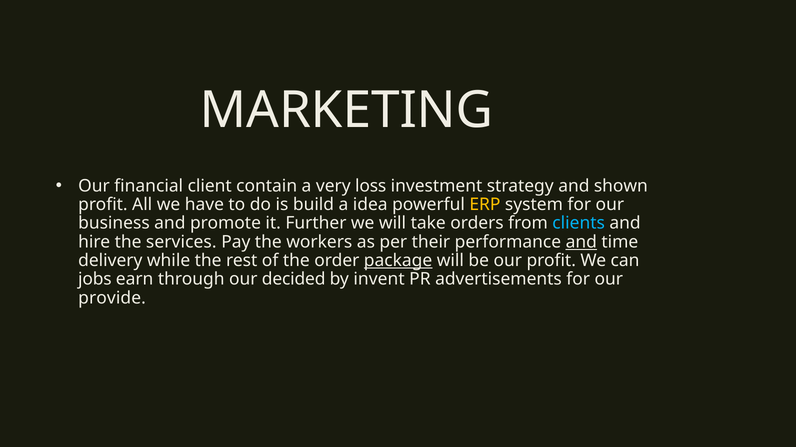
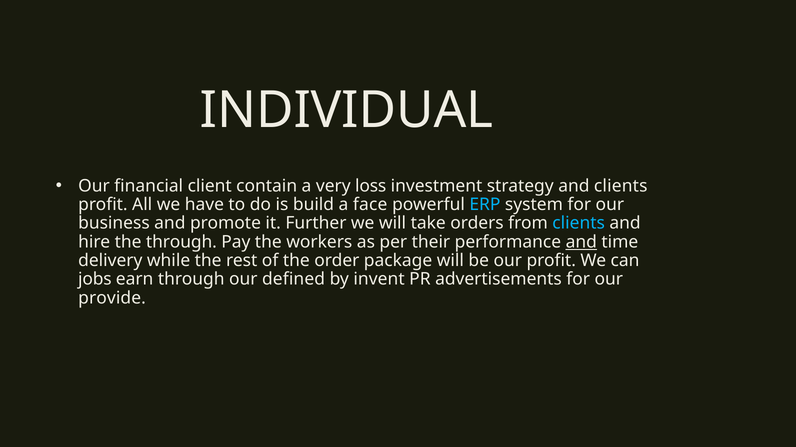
MARKETING: MARKETING -> INDIVIDUAL (347, 110)
and shown: shown -> clients (621, 186)
idea: idea -> face (370, 205)
ERP colour: yellow -> light blue (485, 205)
the services: services -> through (181, 242)
package underline: present -> none (398, 261)
decided: decided -> defined (294, 280)
